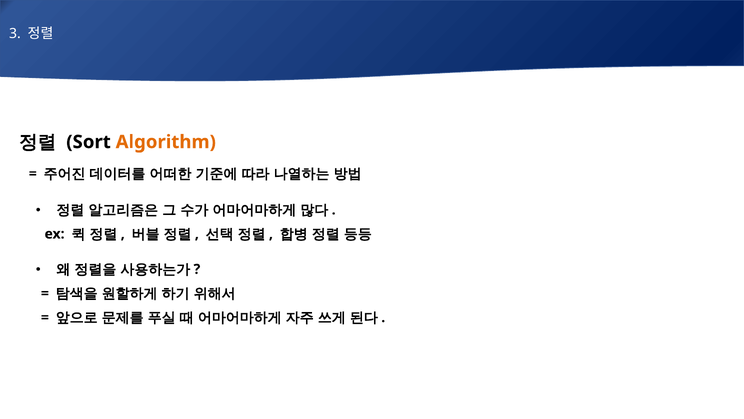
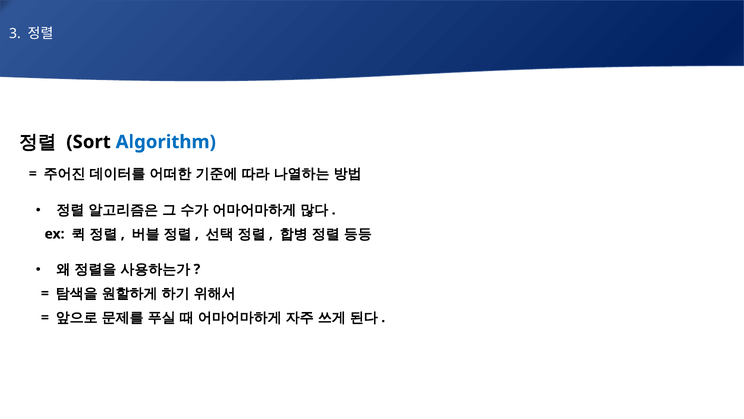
Algorithm colour: orange -> blue (166, 142)
